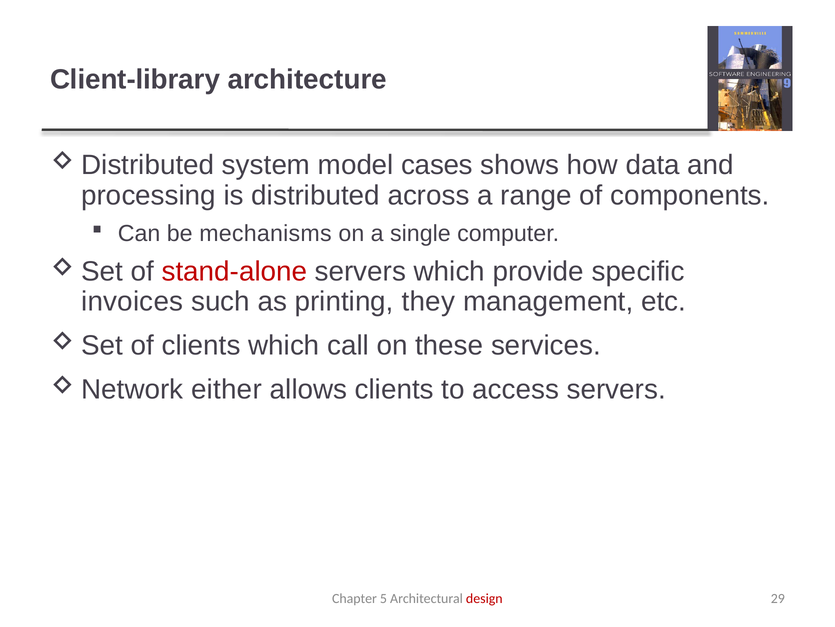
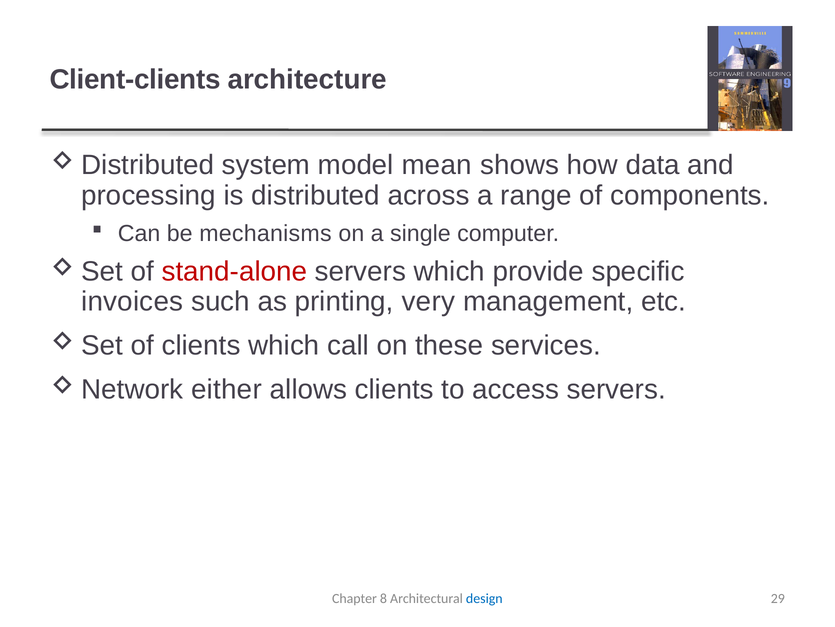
Client-library: Client-library -> Client-clients (135, 79)
cases: cases -> mean (437, 165)
they: they -> very (428, 301)
5: 5 -> 8 (383, 598)
design colour: red -> blue (484, 598)
